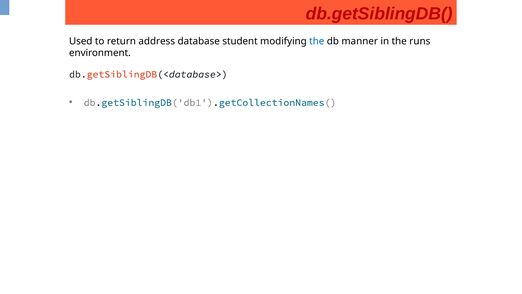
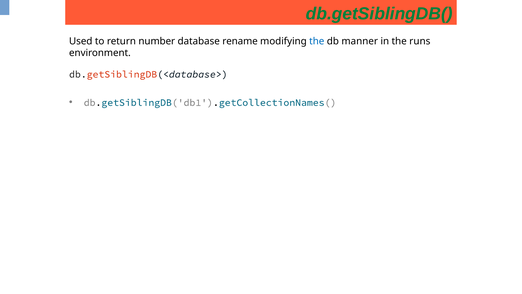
db.getSiblingDB( colour: red -> green (379, 14)
address: address -> number (157, 41)
student: student -> rename (240, 41)
